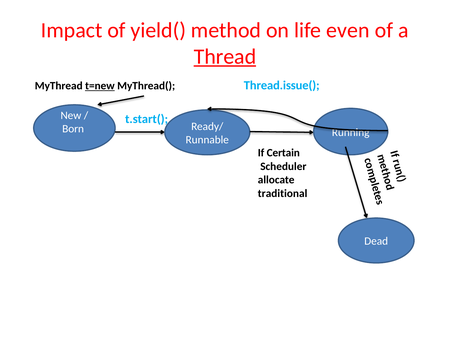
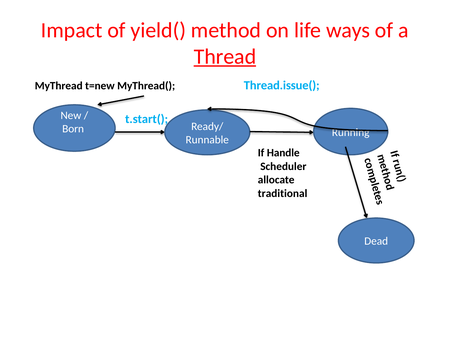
even: even -> ways (348, 30)
t=new underline: present -> none (100, 86)
Certain: Certain -> Handle (283, 153)
